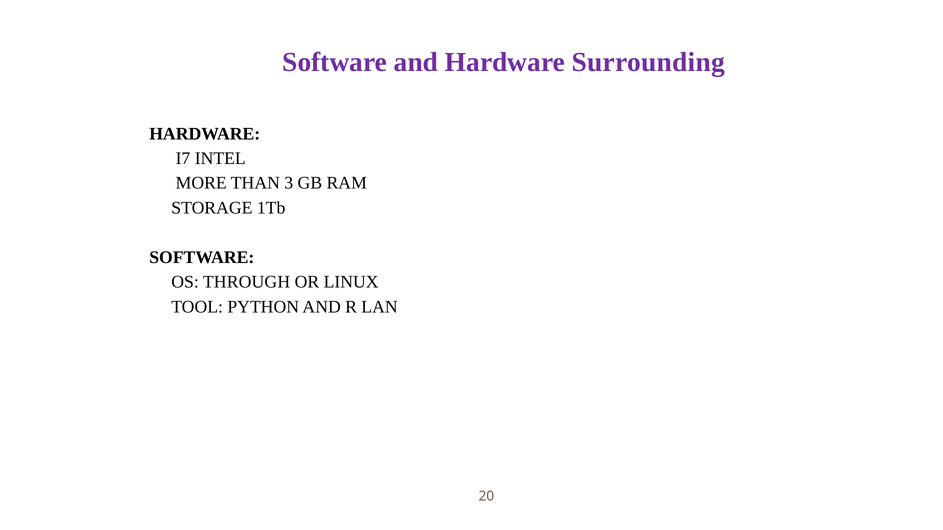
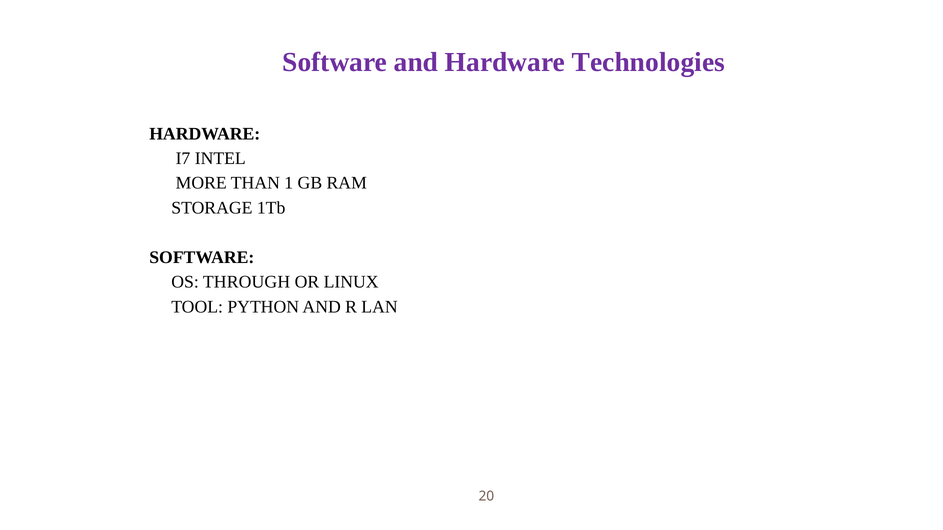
Surrounding: Surrounding -> Technologies (648, 62)
3: 3 -> 1 (289, 183)
